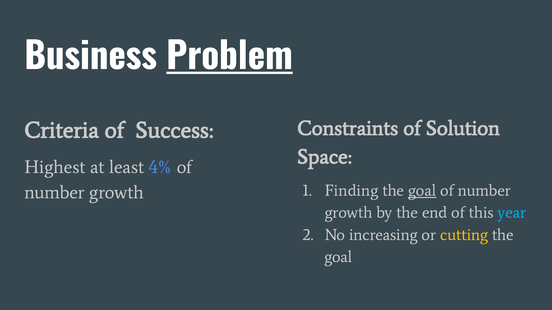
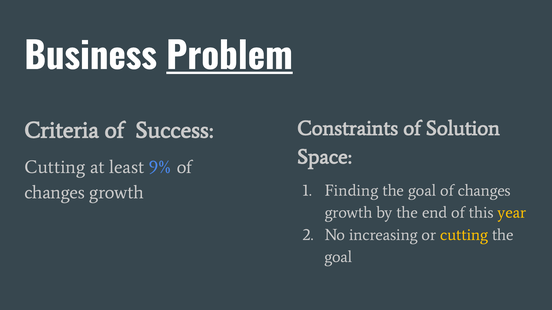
Highest: Highest -> Cutting (55, 167)
4%: 4% -> 9% (160, 167)
goal underline: present -> none (422, 191)
number: number -> changes (484, 191)
number: number -> changes (55, 193)
year colour: light blue -> yellow (512, 213)
